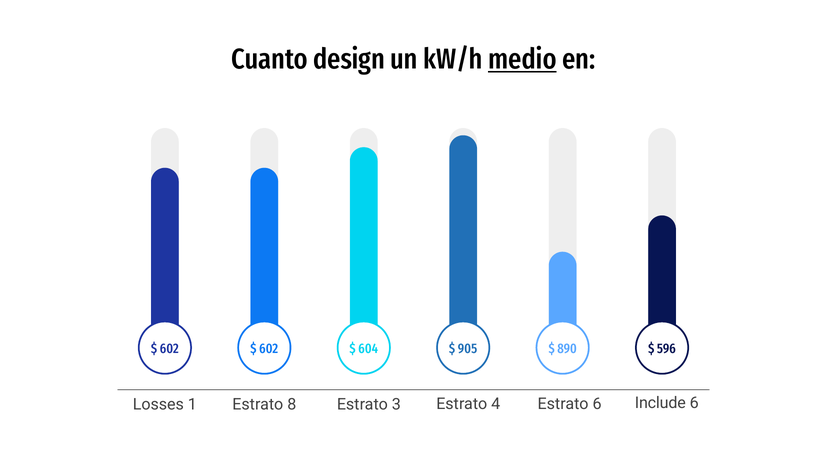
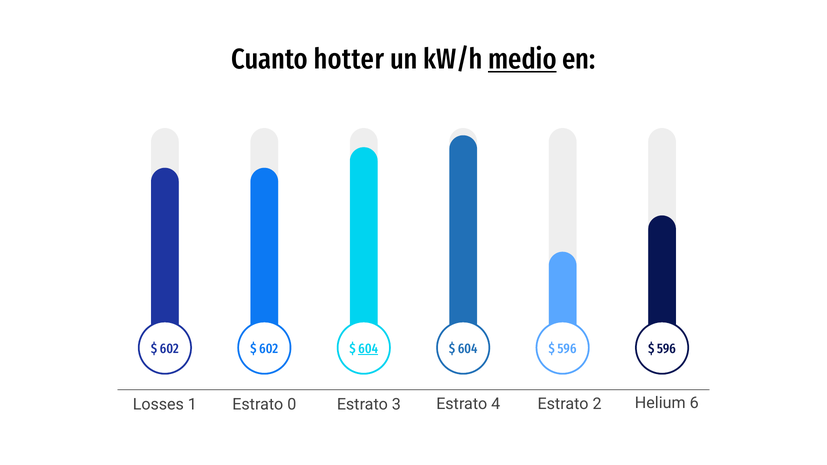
design: design -> hotter (349, 59)
604 underline: none -> present (368, 349)
905: 905 -> 604 (468, 349)
890: 890 -> 596 (567, 349)
Include: Include -> Helium (660, 403)
Estrato 6: 6 -> 2 (597, 404)
8: 8 -> 0 (292, 405)
